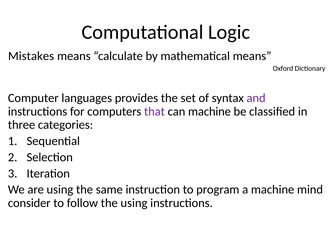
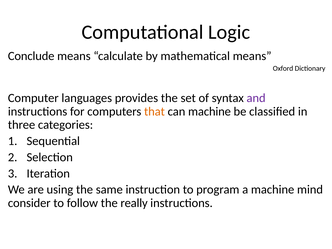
Mistakes: Mistakes -> Conclude (31, 56)
that colour: purple -> orange (154, 111)
the using: using -> really (134, 203)
